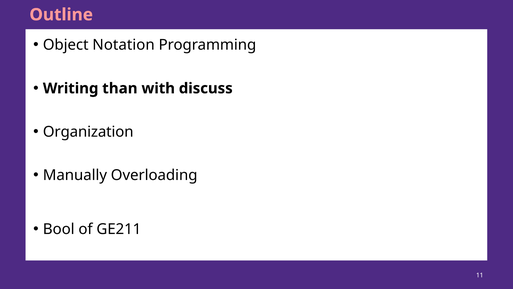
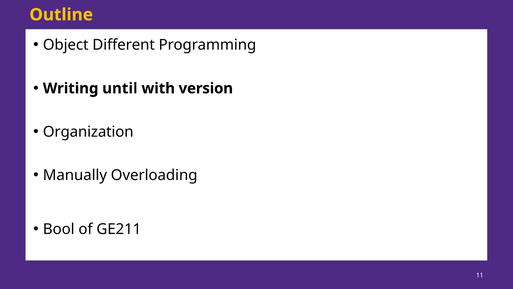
Outline colour: pink -> yellow (61, 15)
Notation: Notation -> Different (124, 45)
than: than -> until (120, 88)
discuss: discuss -> version (206, 88)
